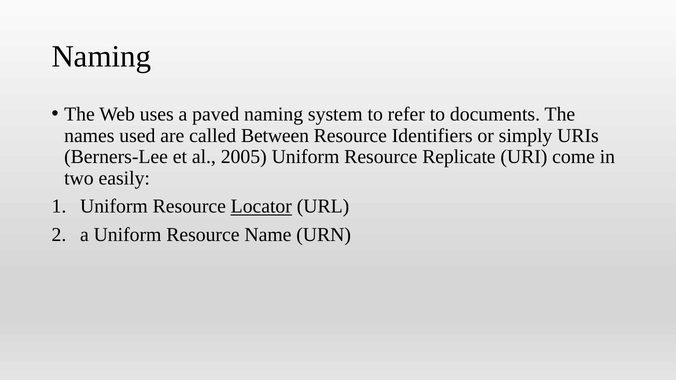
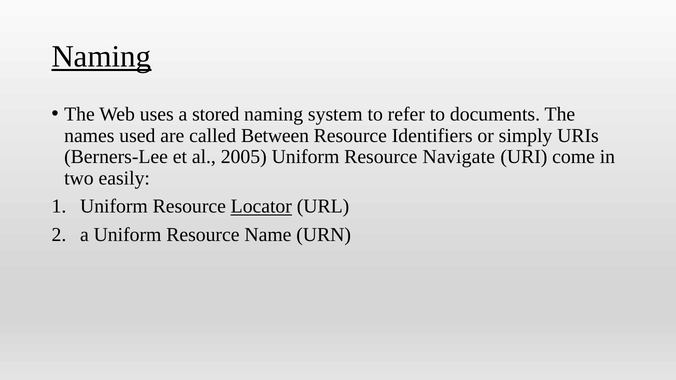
Naming underline: none -> present (101, 57)
paved: paved -> stored (216, 114)
Replicate: Replicate -> Navigate (459, 157)
